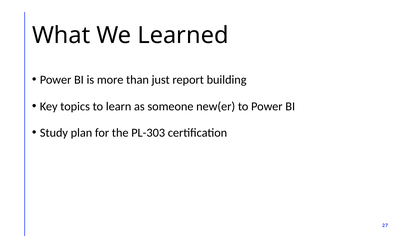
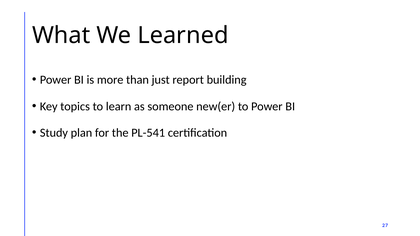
PL-303: PL-303 -> PL-541 (148, 133)
